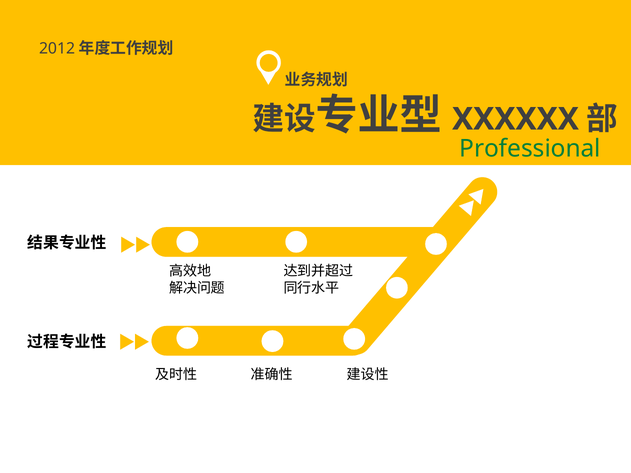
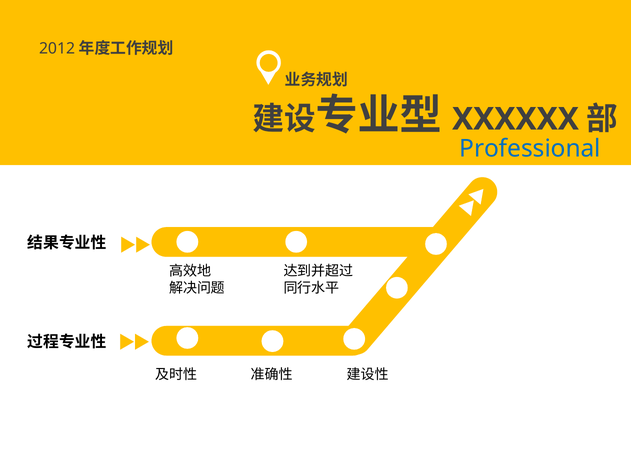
Professional colour: green -> blue (530, 149)
